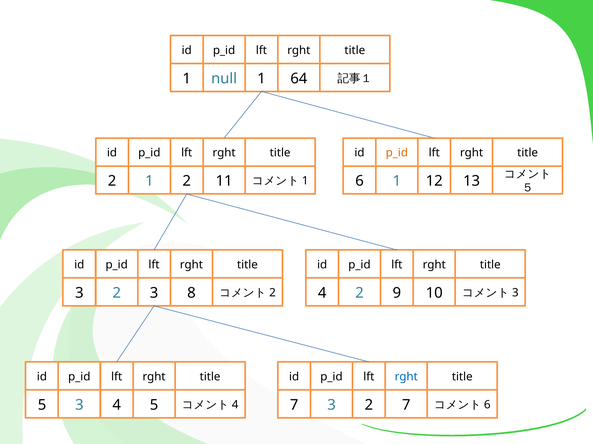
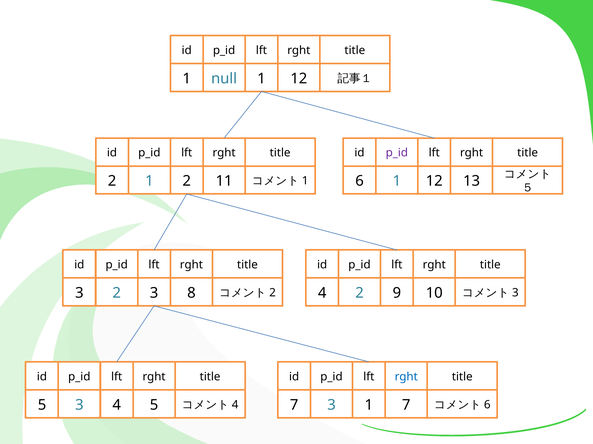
null 1 64: 64 -> 12 (299, 79)
p_id colour: orange -> purple (397, 153)
3 2: 2 -> 1 (369, 406)
